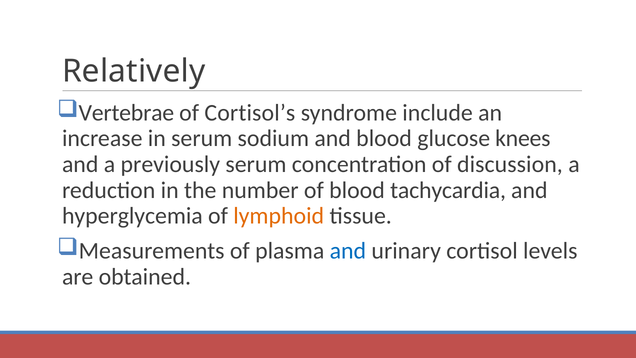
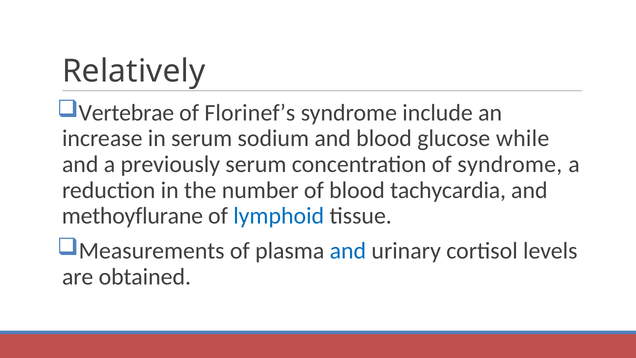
Cortisol’s: Cortisol’s -> Florinef’s (250, 113)
knees: knees -> while (523, 139)
of discussion: discussion -> syndrome (510, 164)
hyperglycemia: hyperglycemia -> methoyflurane (132, 216)
lymphoid colour: orange -> blue (279, 216)
